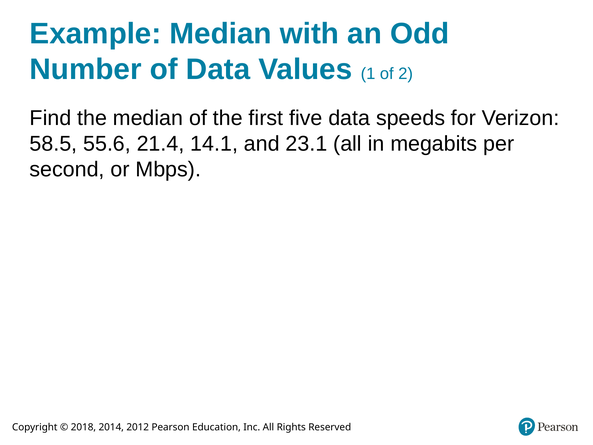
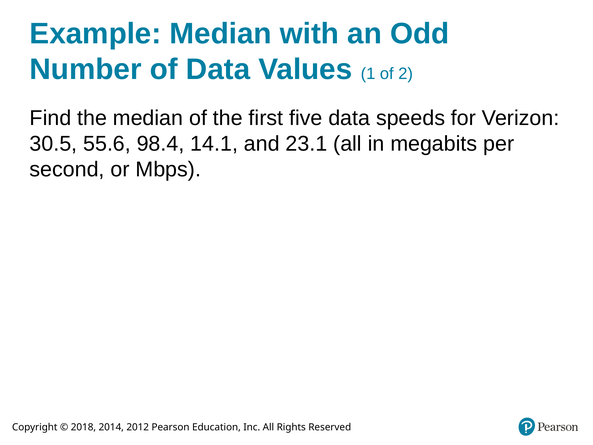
58.5: 58.5 -> 30.5 (53, 144)
21.4: 21.4 -> 98.4 (161, 144)
